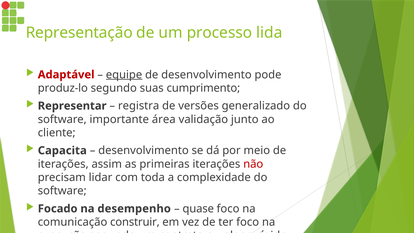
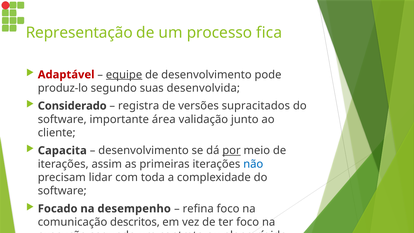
lida: lida -> fica (269, 33)
cumprimento: cumprimento -> desenvolvida (203, 88)
Representar: Representar -> Considerado (72, 106)
generalizado: generalizado -> supracitados (256, 106)
por underline: none -> present (232, 150)
não colour: red -> blue (253, 164)
quase: quase -> refina (198, 209)
construir: construir -> descritos (135, 222)
